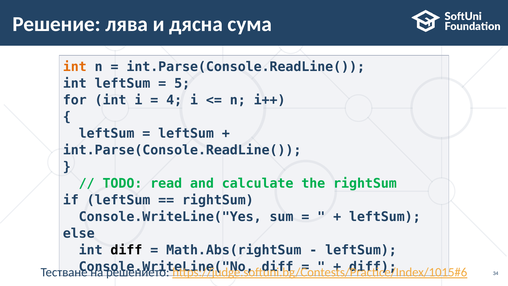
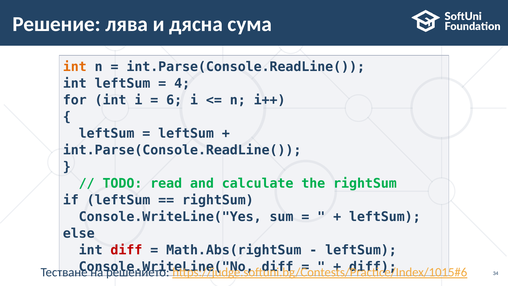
5: 5 -> 4 (182, 83)
4: 4 -> 6 (174, 100)
diff colour: black -> red (126, 250)
